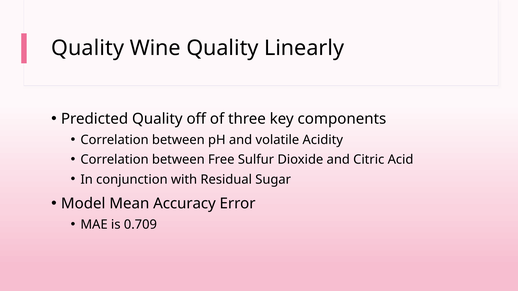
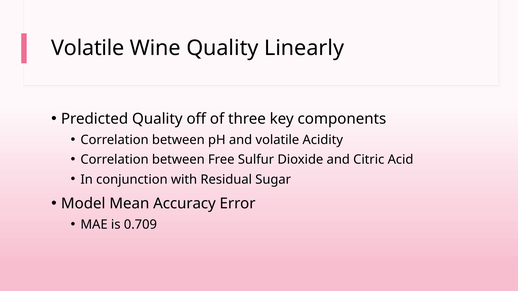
Quality: Quality -> Volatile (88, 48)
